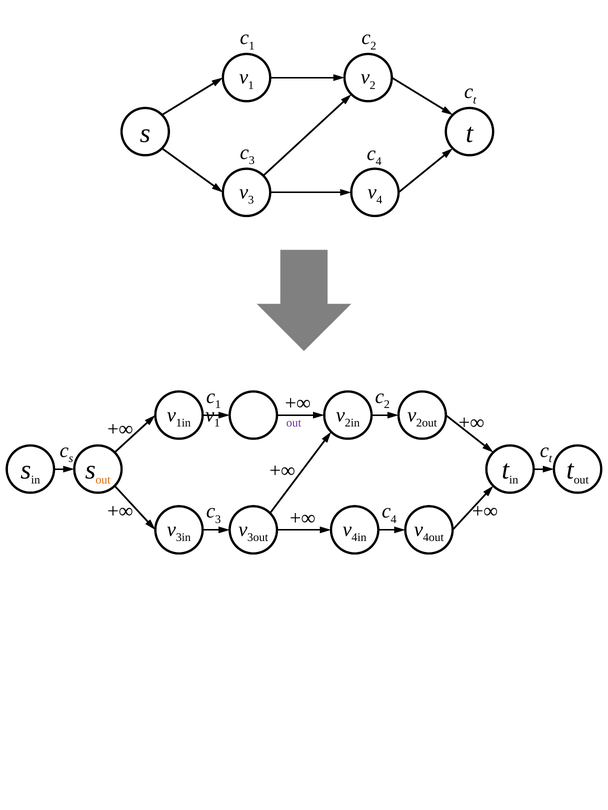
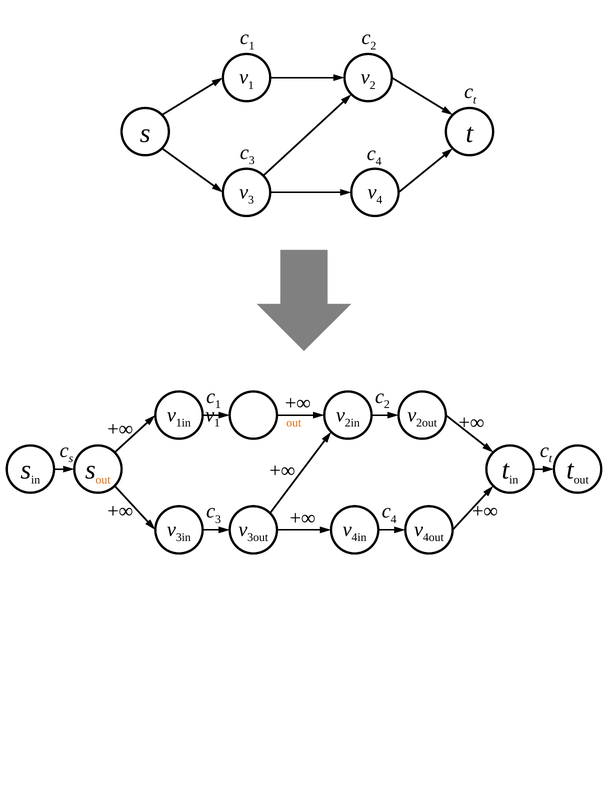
out colour: purple -> orange (294, 423)
